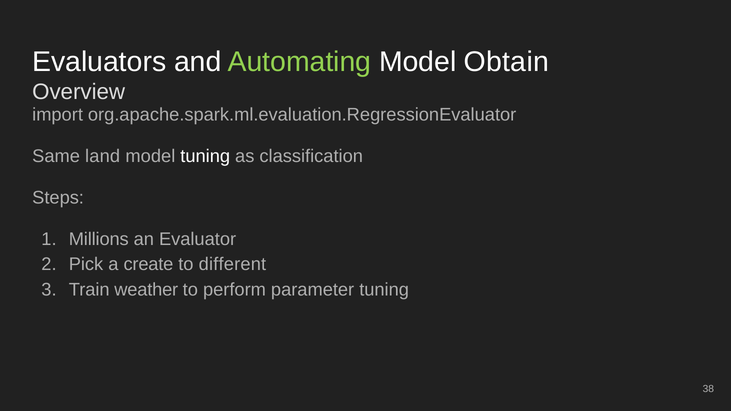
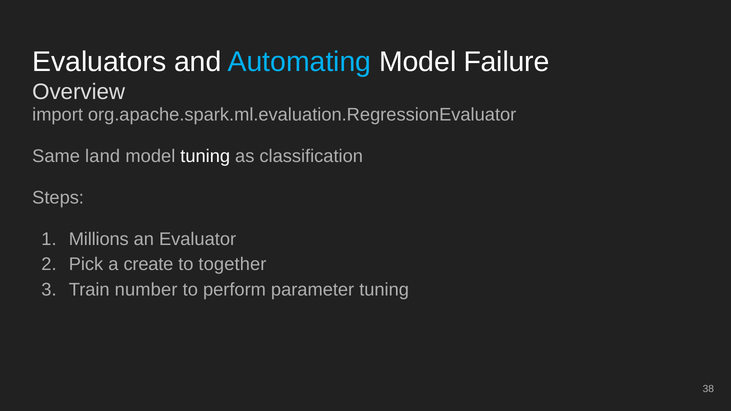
Automating colour: light green -> light blue (300, 62)
Obtain: Obtain -> Failure (507, 62)
different: different -> together (232, 264)
weather: weather -> number (146, 290)
